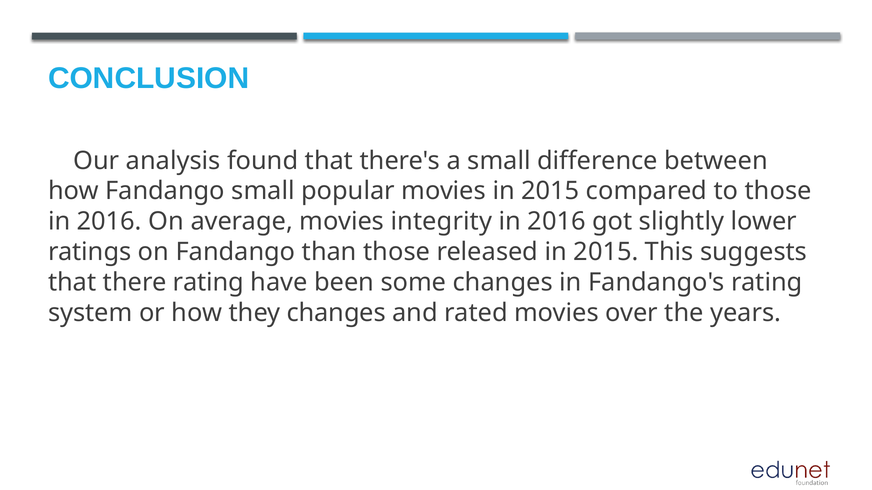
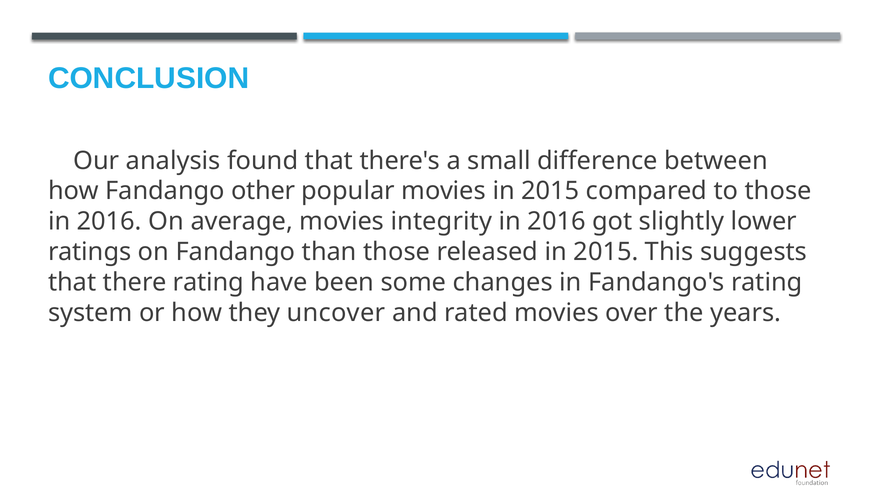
Fandango small: small -> other (263, 191)
they changes: changes -> uncover (336, 313)
